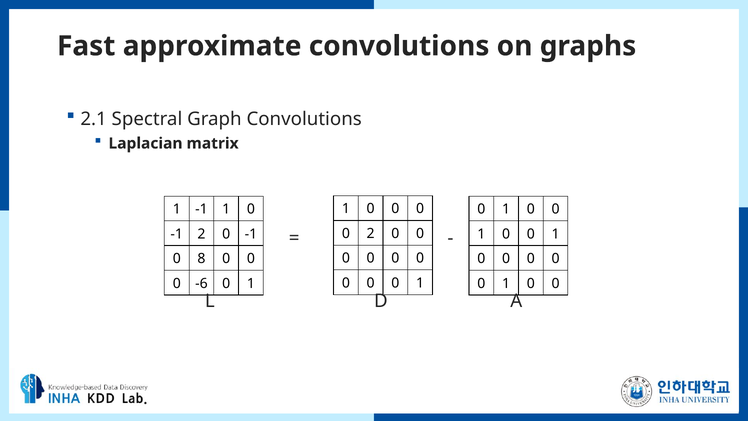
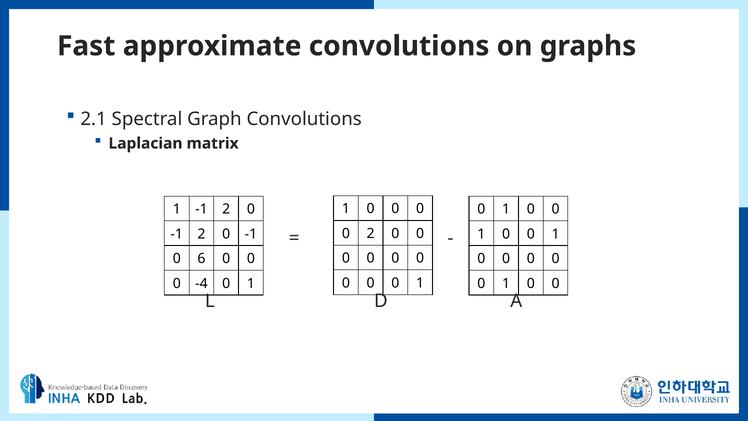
1 -1 1: 1 -> 2 (226, 209)
8: 8 -> 6 (202, 259)
-6: -6 -> -4 (201, 283)
